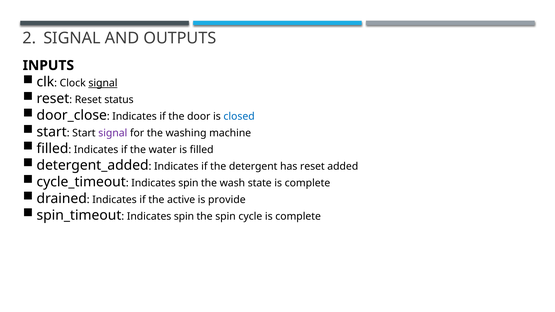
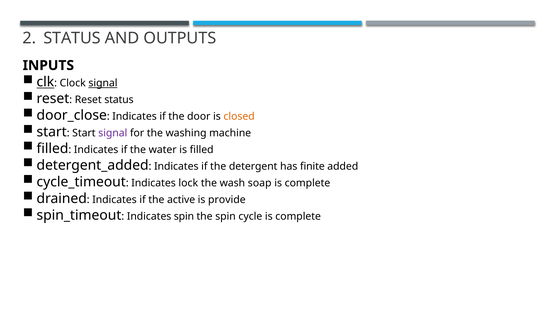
2 SIGNAL: SIGNAL -> STATUS (72, 38)
clk underline: none -> present (45, 82)
closed colour: blue -> orange (239, 117)
has reset: reset -> finite (312, 167)
spin: spin -> lock (188, 183)
state: state -> soap (260, 183)
